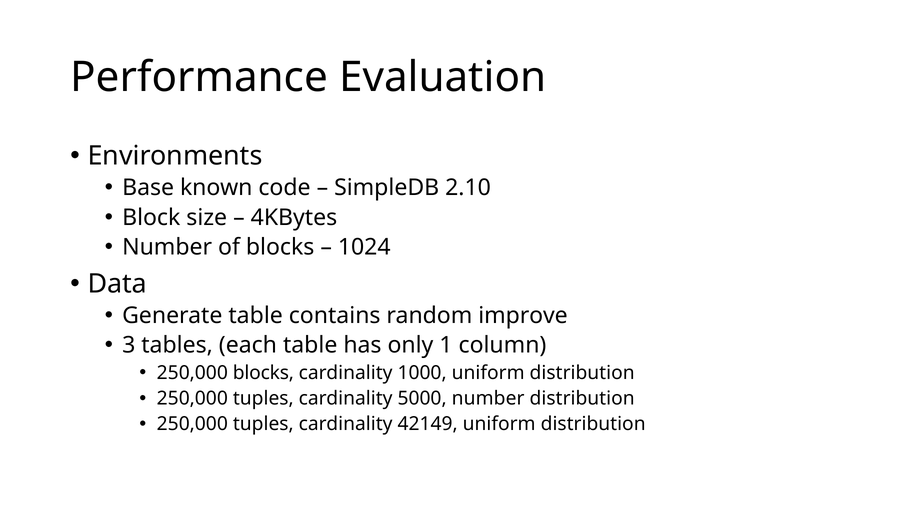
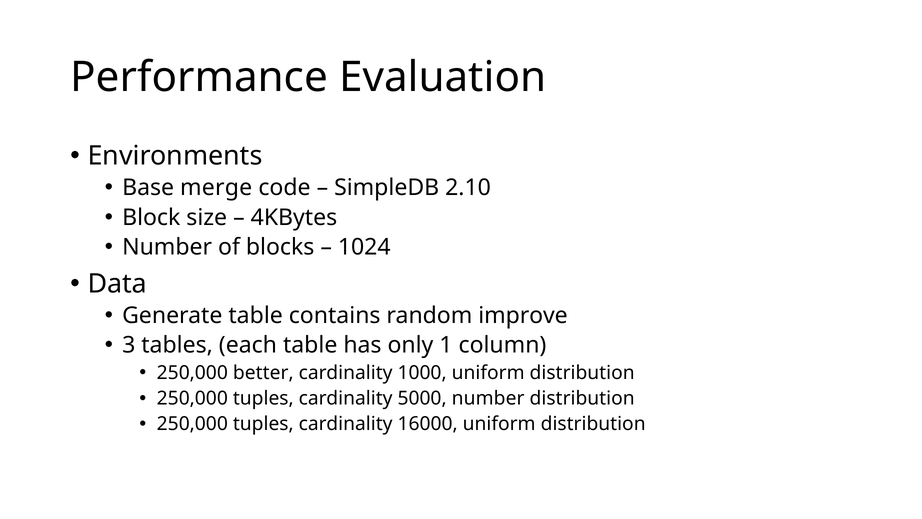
known: known -> merge (216, 188)
250,000 blocks: blocks -> better (263, 373)
42149: 42149 -> 16000 (428, 424)
